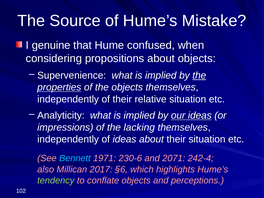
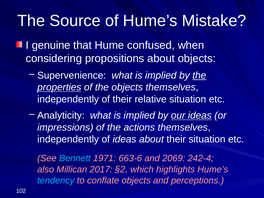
lacking: lacking -> actions (139, 127)
230‑6: 230‑6 -> 663‑6 (130, 158)
2071: 2071 -> 2069 (174, 158)
§6: §6 -> §2 (121, 170)
tendency colour: light green -> light blue (56, 181)
